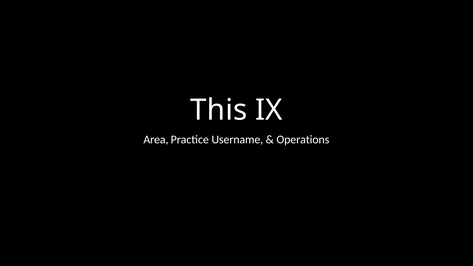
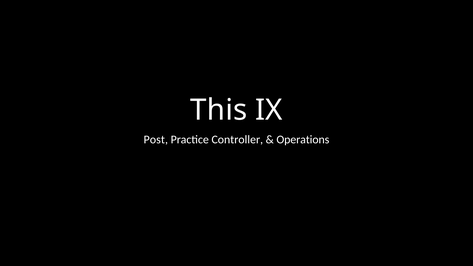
Area: Area -> Post (156, 140)
Username: Username -> Controller (237, 140)
